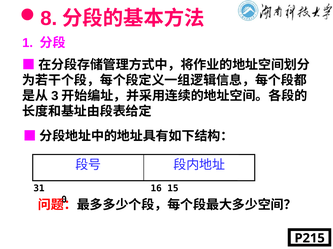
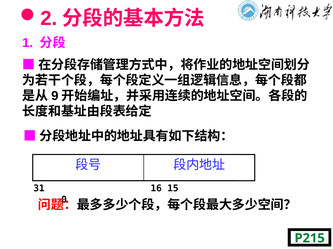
8: 8 -> 2 (49, 19)
3: 3 -> 9 (55, 96)
P215 colour: black -> green (310, 239)
